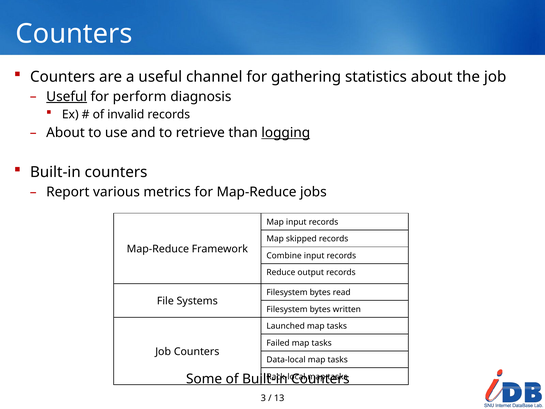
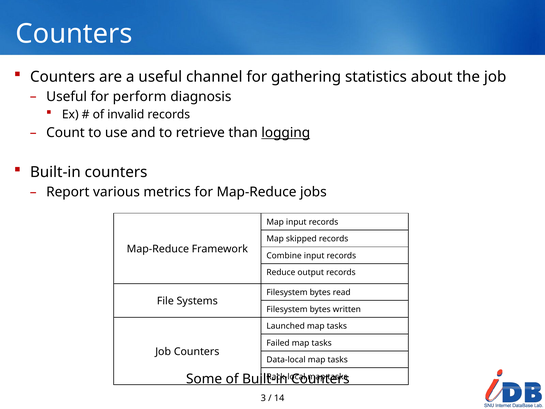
Useful underline: present -> none (67, 97)
About: About -> Count (65, 133)
13: 13 -> 14 (279, 398)
